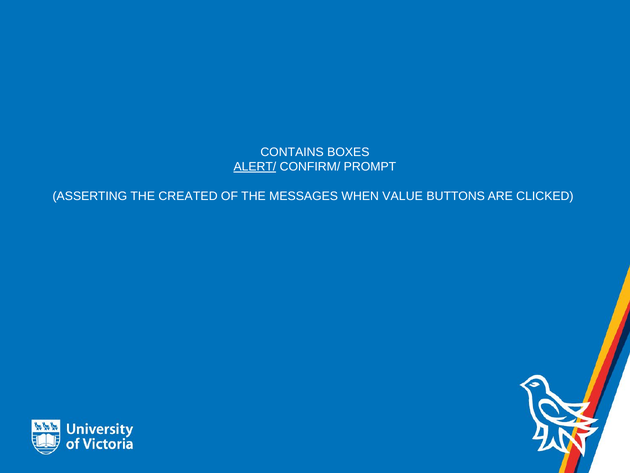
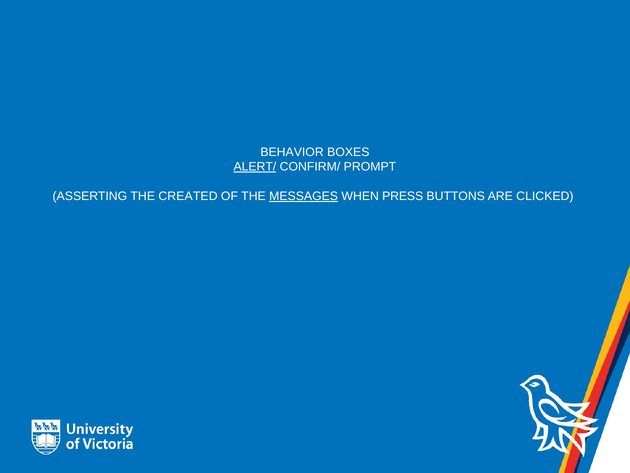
CONTAINS: CONTAINS -> BEHAVIOR (292, 152)
MESSAGES underline: none -> present (304, 196)
VALUE: VALUE -> PRESS (403, 196)
